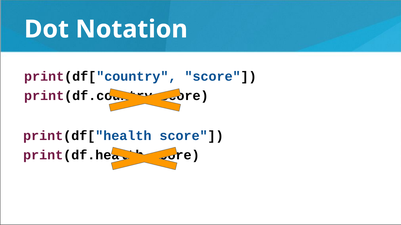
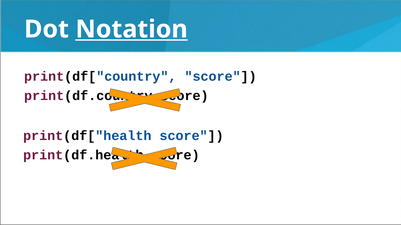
Notation underline: none -> present (132, 29)
